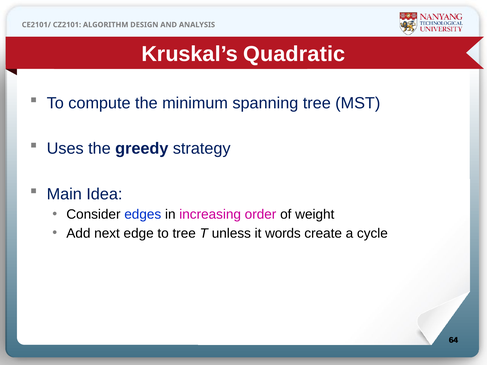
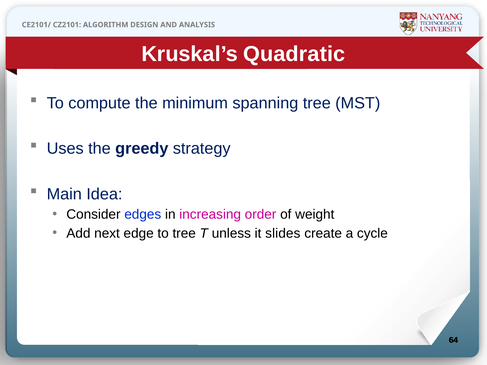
words: words -> slides (283, 233)
